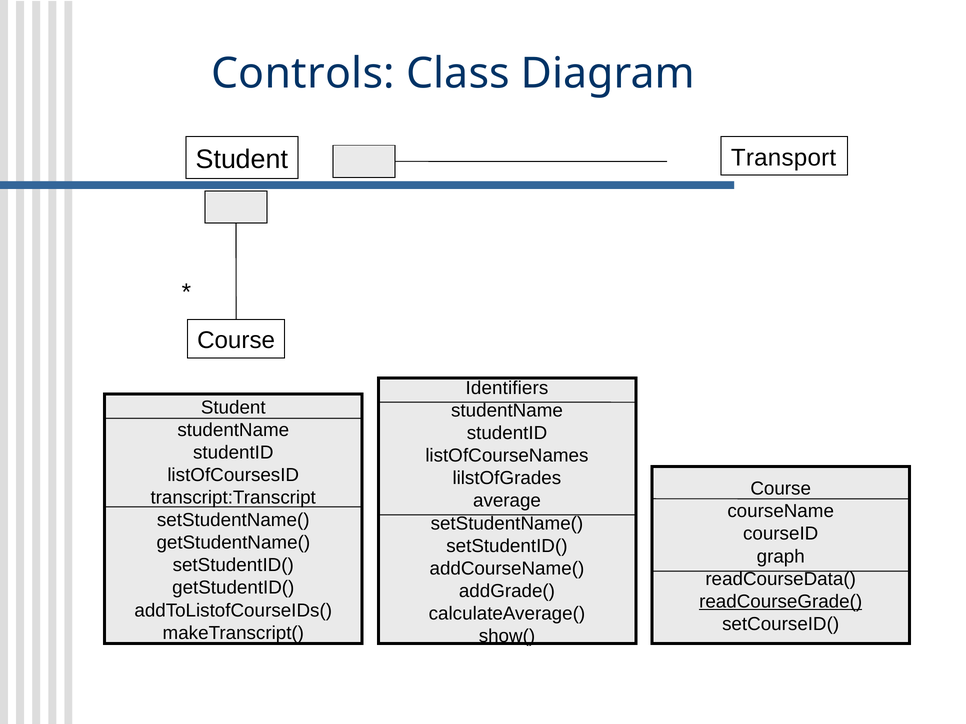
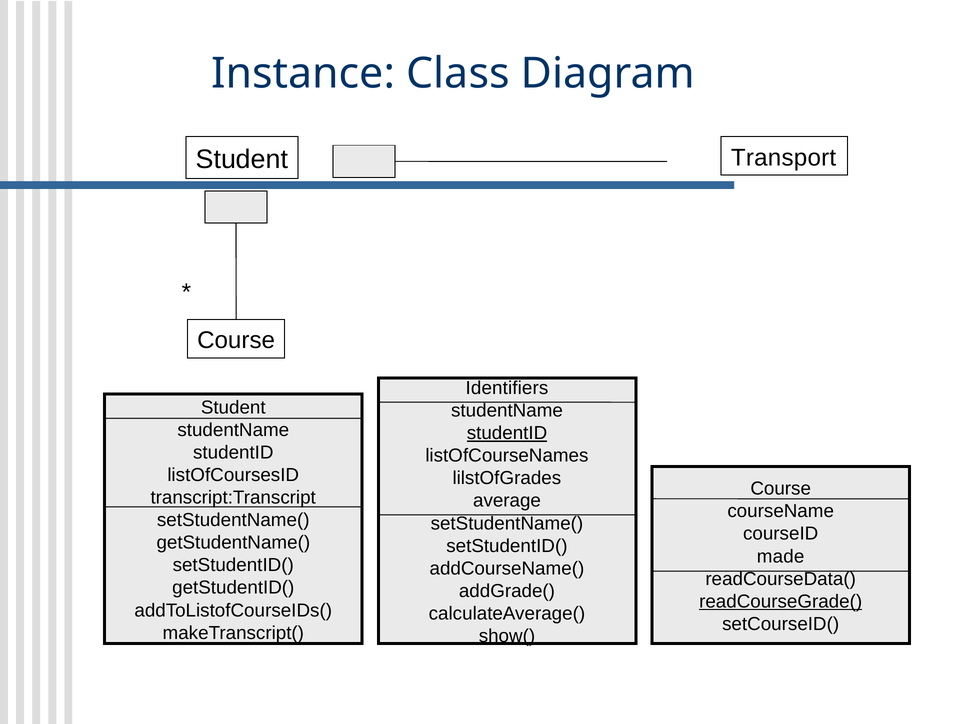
Controls: Controls -> Instance (303, 74)
studentID underline: none -> present (507, 433)
graph: graph -> made (781, 557)
